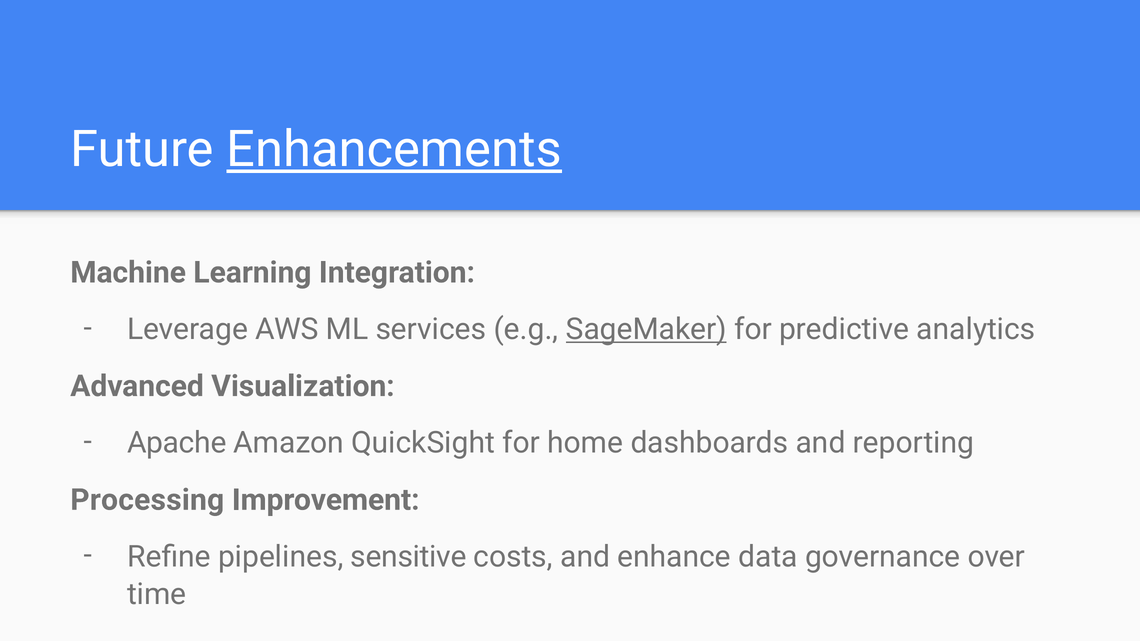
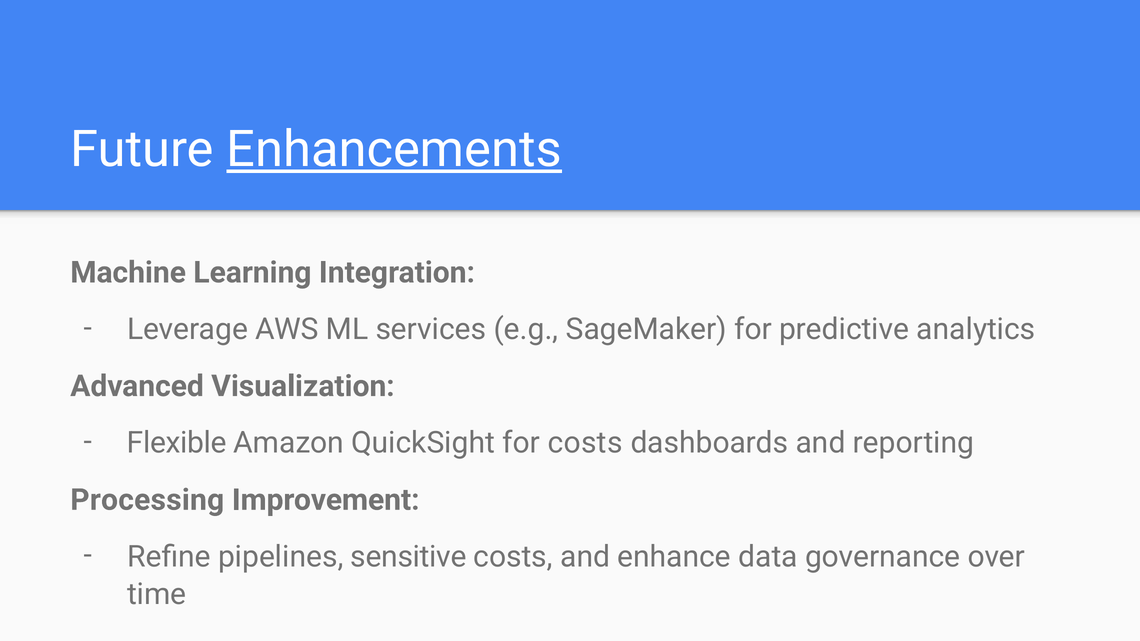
SageMaker underline: present -> none (646, 329)
Apache: Apache -> Flexible (177, 443)
for home: home -> costs (585, 443)
